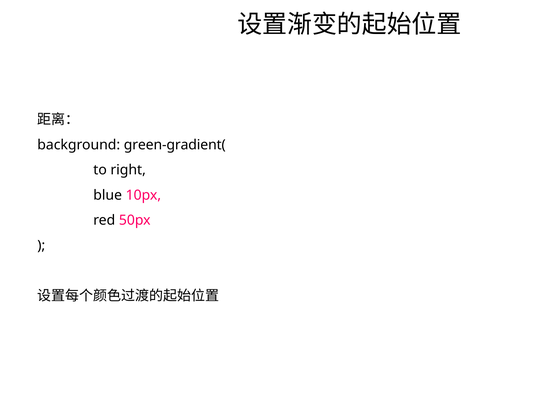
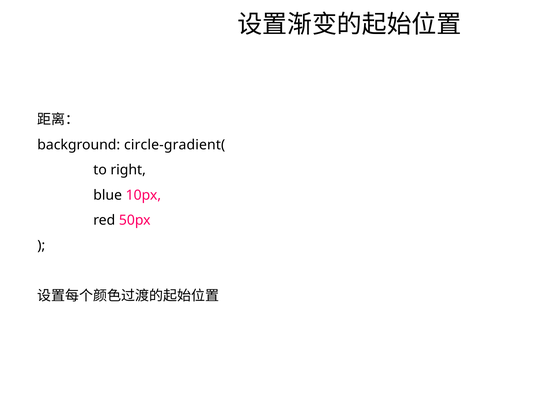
green-gradient(: green-gradient( -> circle-gradient( (175, 145)
